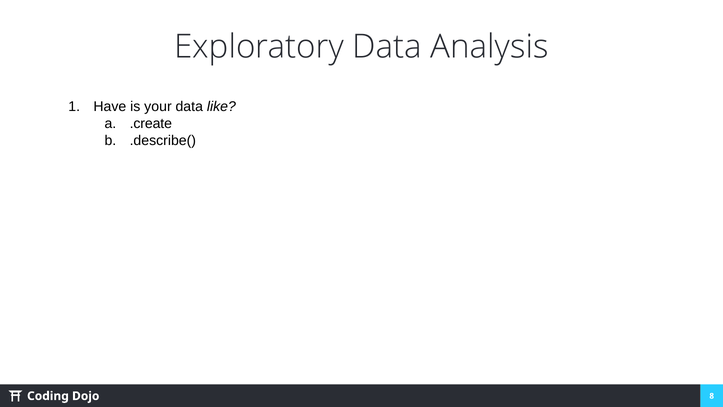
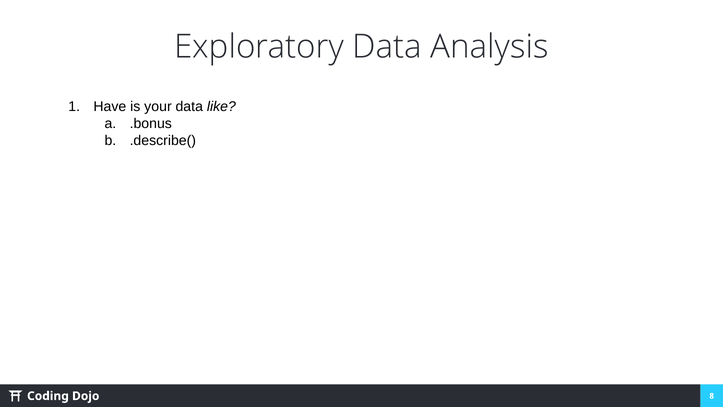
.create: .create -> .bonus (151, 124)
